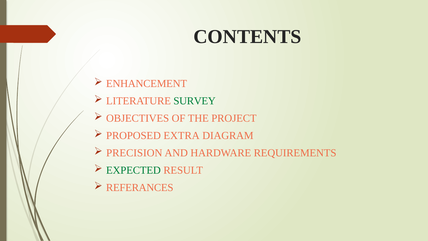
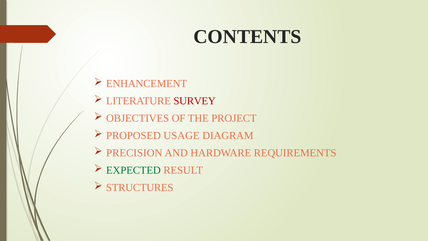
SURVEY colour: green -> red (195, 101)
EXTRA: EXTRA -> USAGE (182, 136)
REFERANCES: REFERANCES -> STRUCTURES (140, 187)
